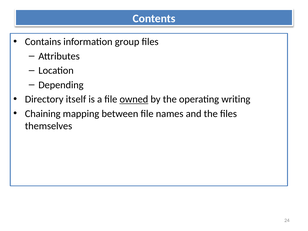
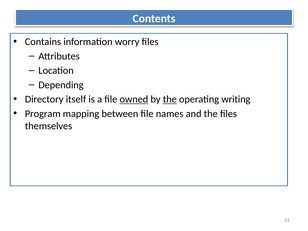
group: group -> worry (127, 42)
the underline: none -> present (170, 99)
Chaining: Chaining -> Program (43, 114)
